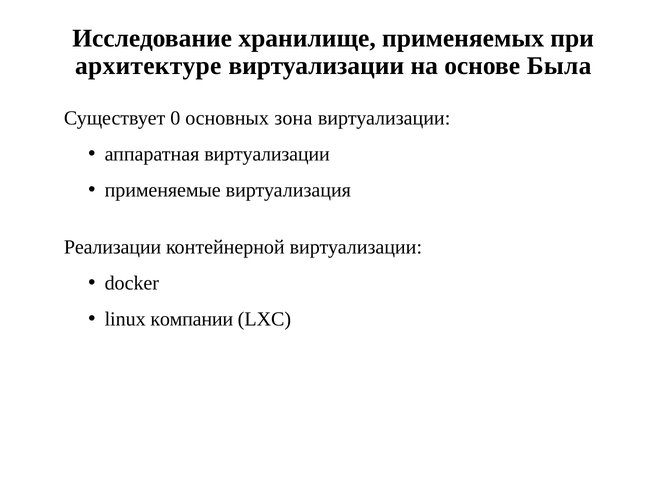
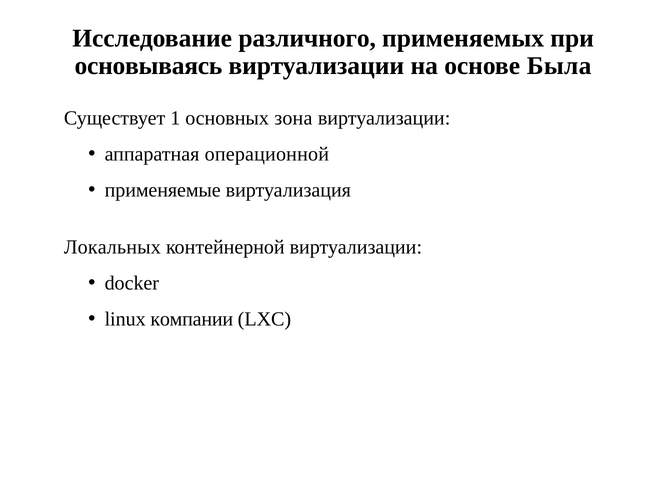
хранилище: хранилище -> различного (307, 38)
архитектуре: архитектуре -> основываясь (148, 66)
0: 0 -> 1 (175, 118)
аппаратная виртуализации: виртуализации -> операционной (267, 154)
Реализации: Реализации -> Локальных (112, 247)
